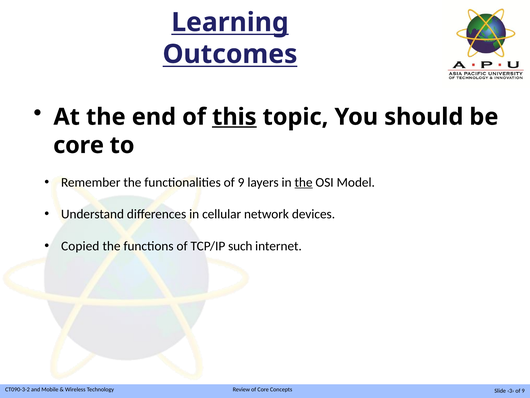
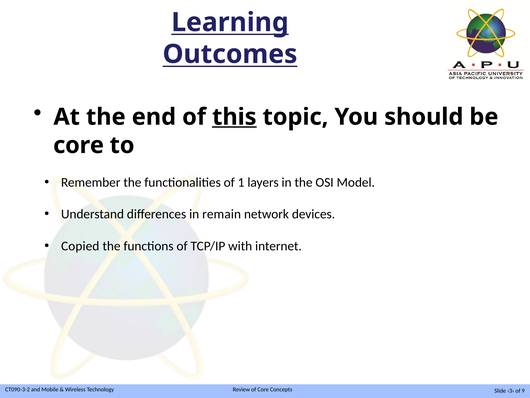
functionalities of 9: 9 -> 1 (241, 182)
the underline: present -> none (304, 182)
cellular: cellular -> remain (222, 214)
such: such -> with (240, 246)
